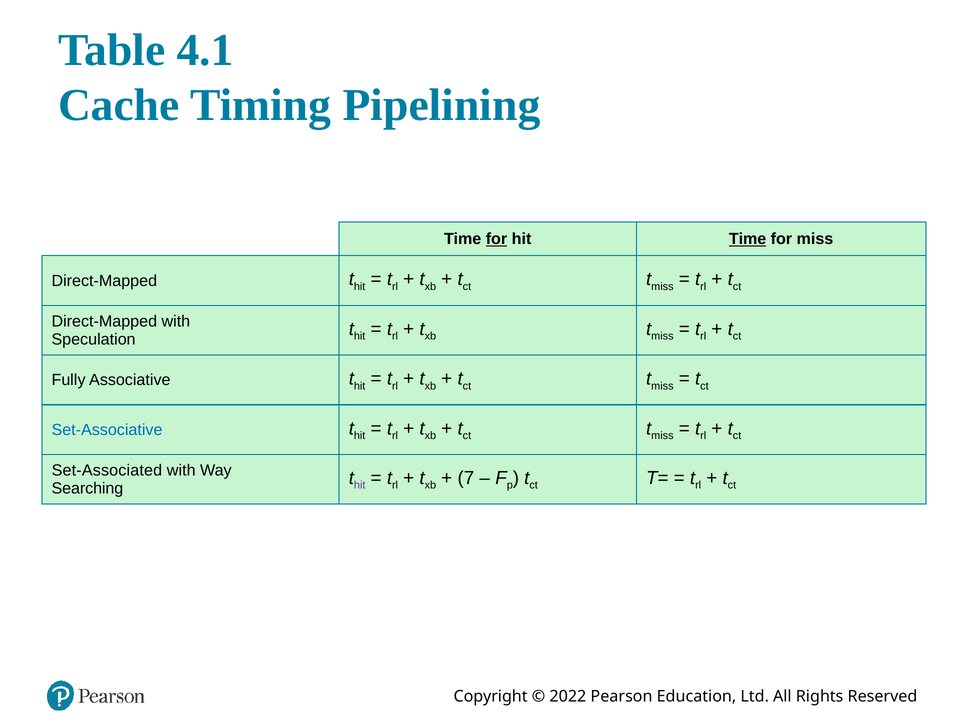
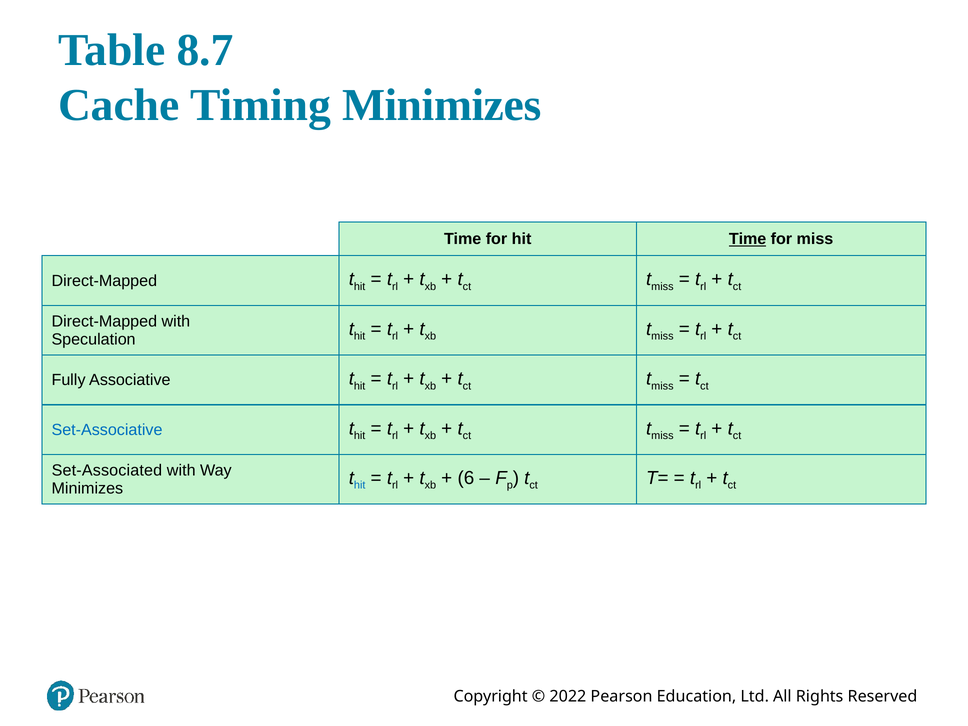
4.1: 4.1 -> 8.7 (205, 50)
Timing Pipelining: Pipelining -> Minimizes (442, 105)
for underline: present -> none (496, 239)
hit colour: purple -> blue (360, 485)
7: 7 -> 6 (466, 478)
Searching: Searching -> Minimizes (87, 489)
